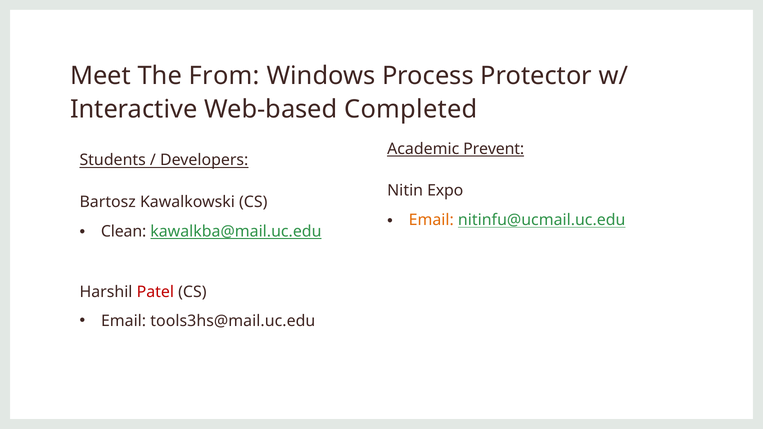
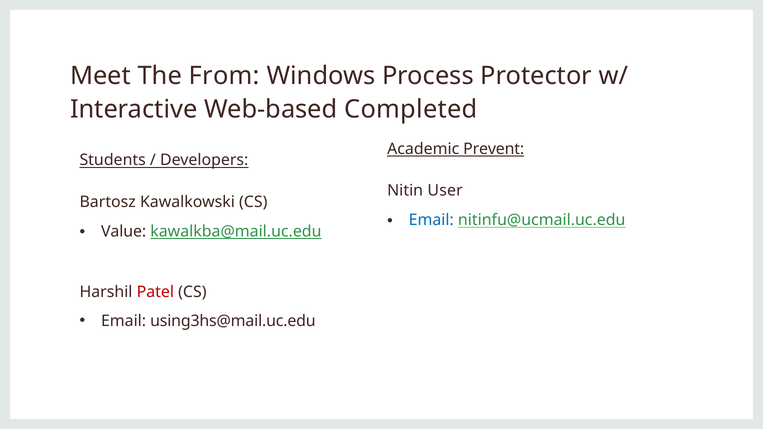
Expo: Expo -> User (445, 191)
Email colour: orange -> blue (431, 220)
Clean: Clean -> Value (124, 231)
tools3hs@mail.uc.edu: tools3hs@mail.uc.edu -> using3hs@mail.uc.edu (233, 321)
